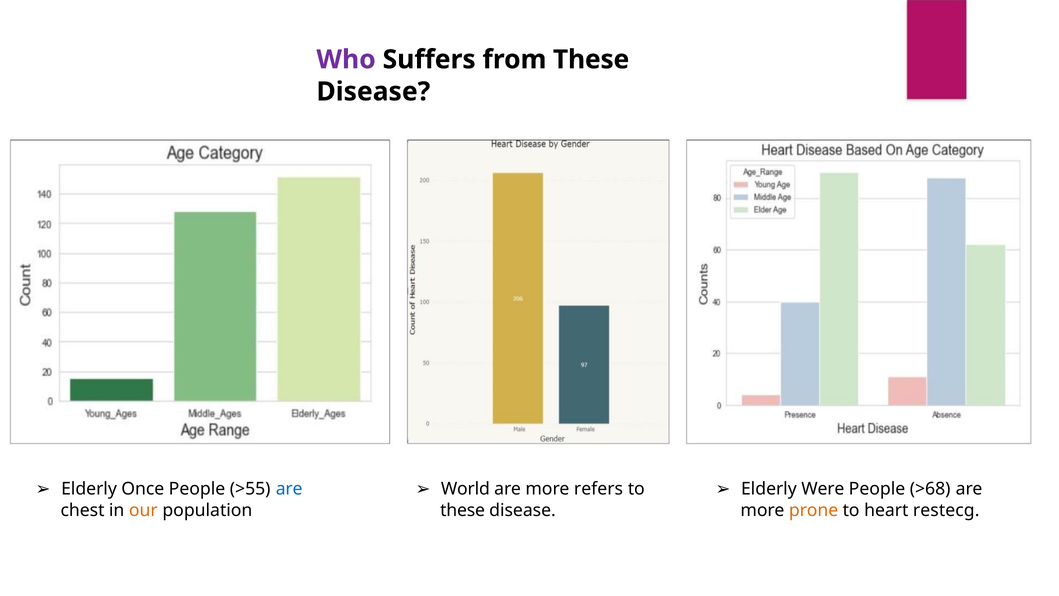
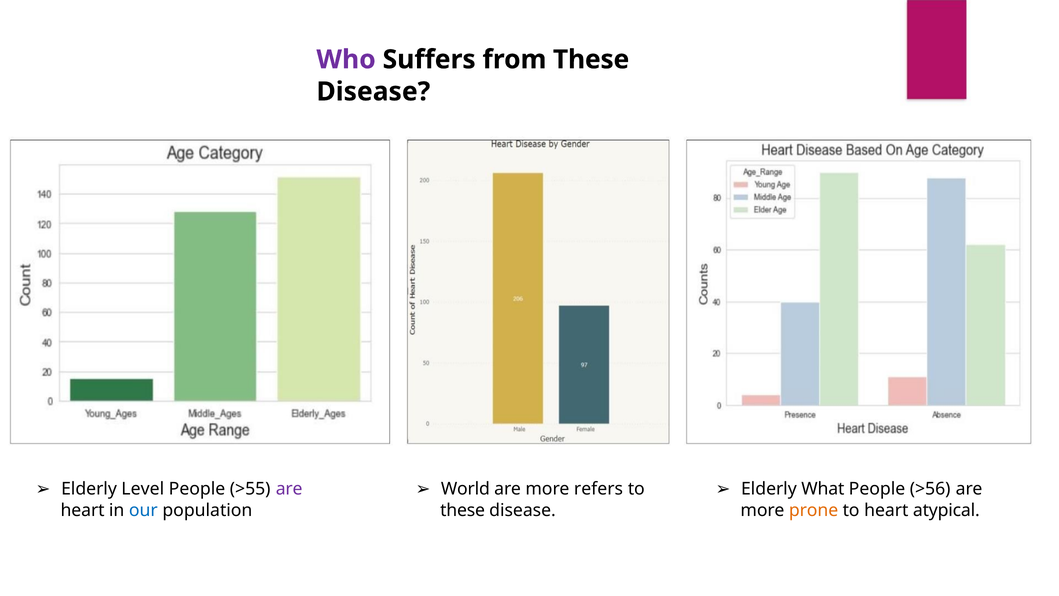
Once: Once -> Level (143, 489)
are colour: blue -> purple (289, 489)
Were: Were -> What (823, 489)
>68: >68 -> >56 (930, 489)
chest: chest -> heart (83, 510)
our colour: orange -> blue (143, 510)
restecg: restecg -> atypical (946, 510)
